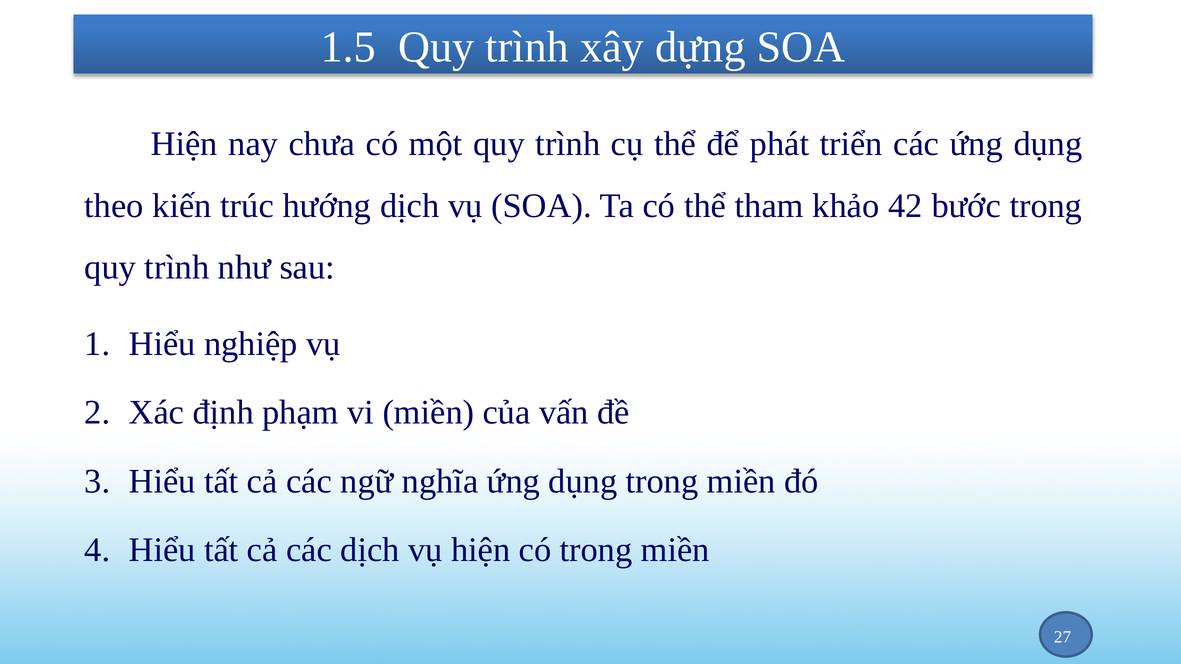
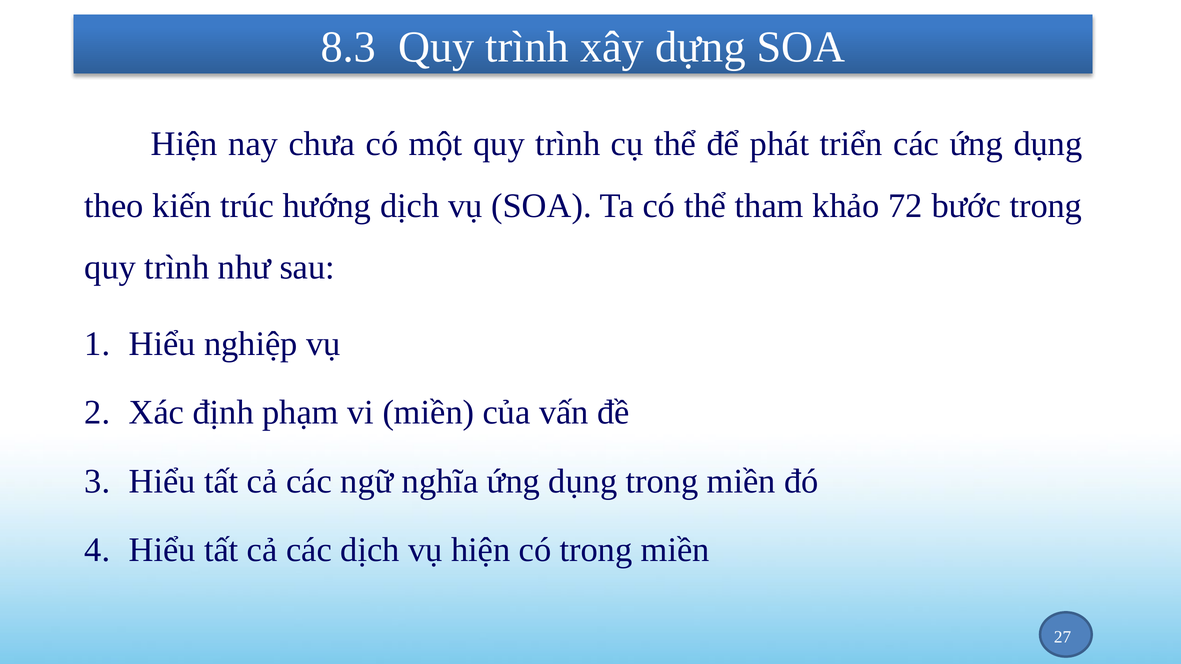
1.5: 1.5 -> 8.3 (348, 47)
42: 42 -> 72 (905, 206)
